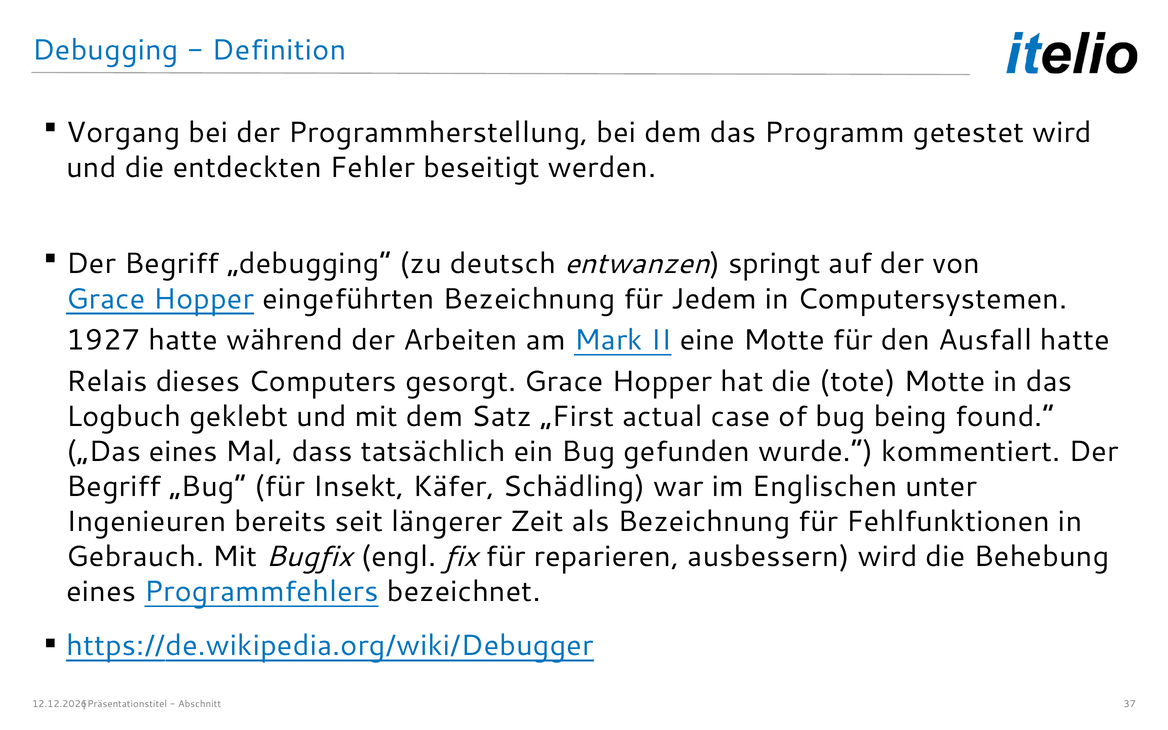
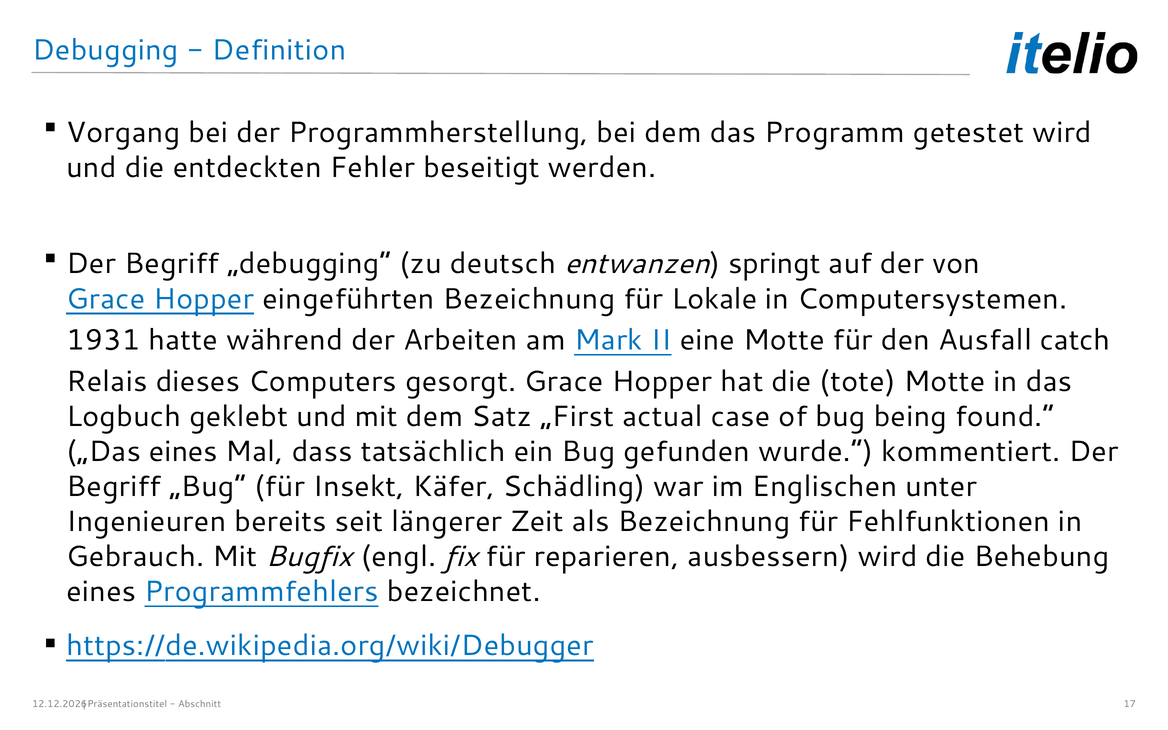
Jedem: Jedem -> Lokale (714, 299)
1927: 1927 -> 1931 (103, 340)
Ausfall hatte: hatte -> catch (1075, 340)
37: 37 -> 17 (1130, 704)
